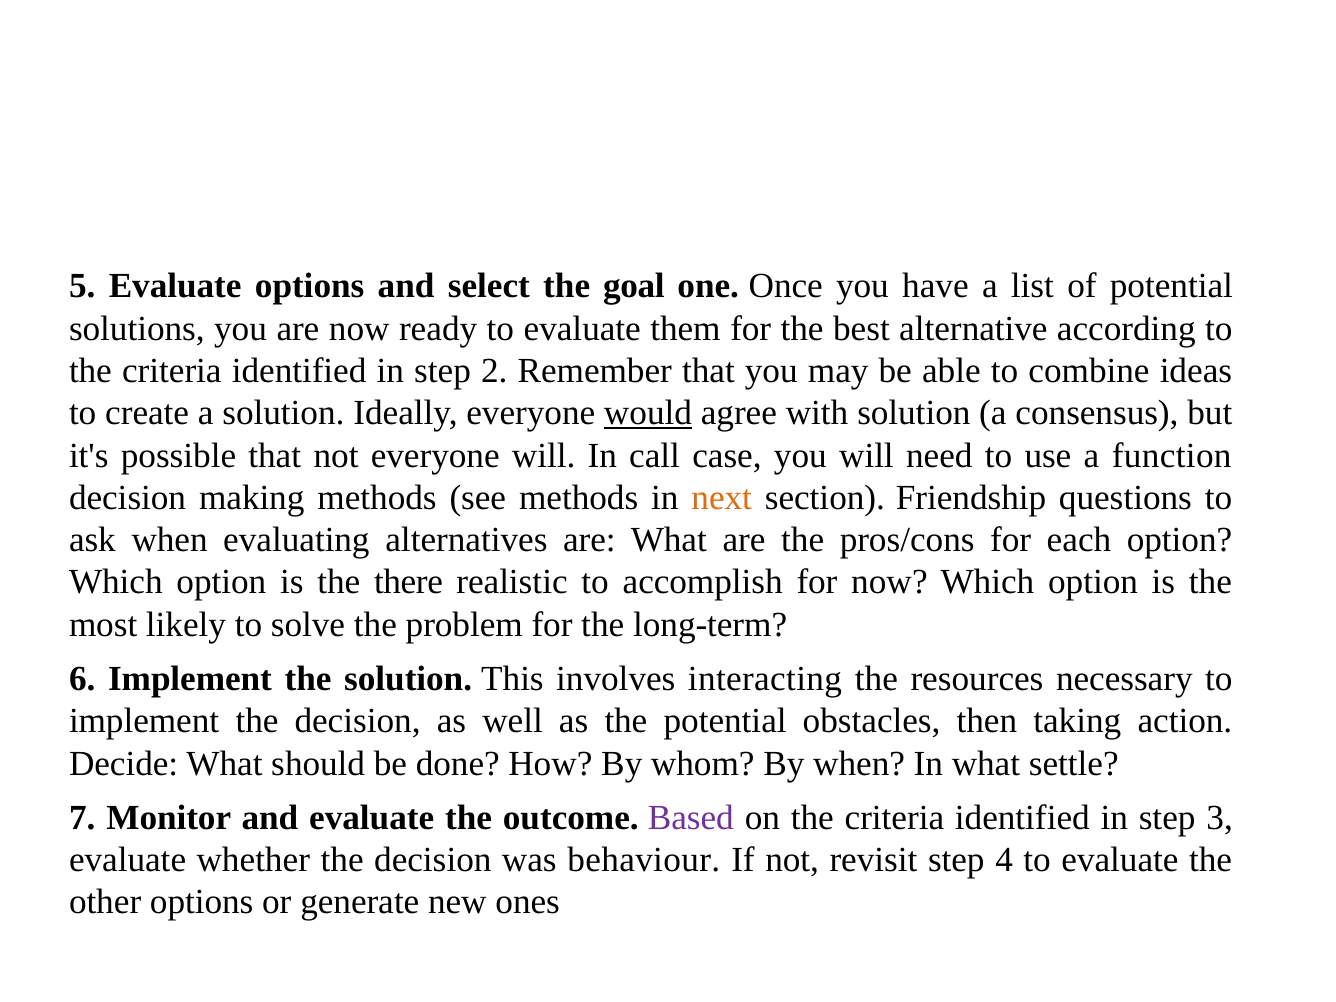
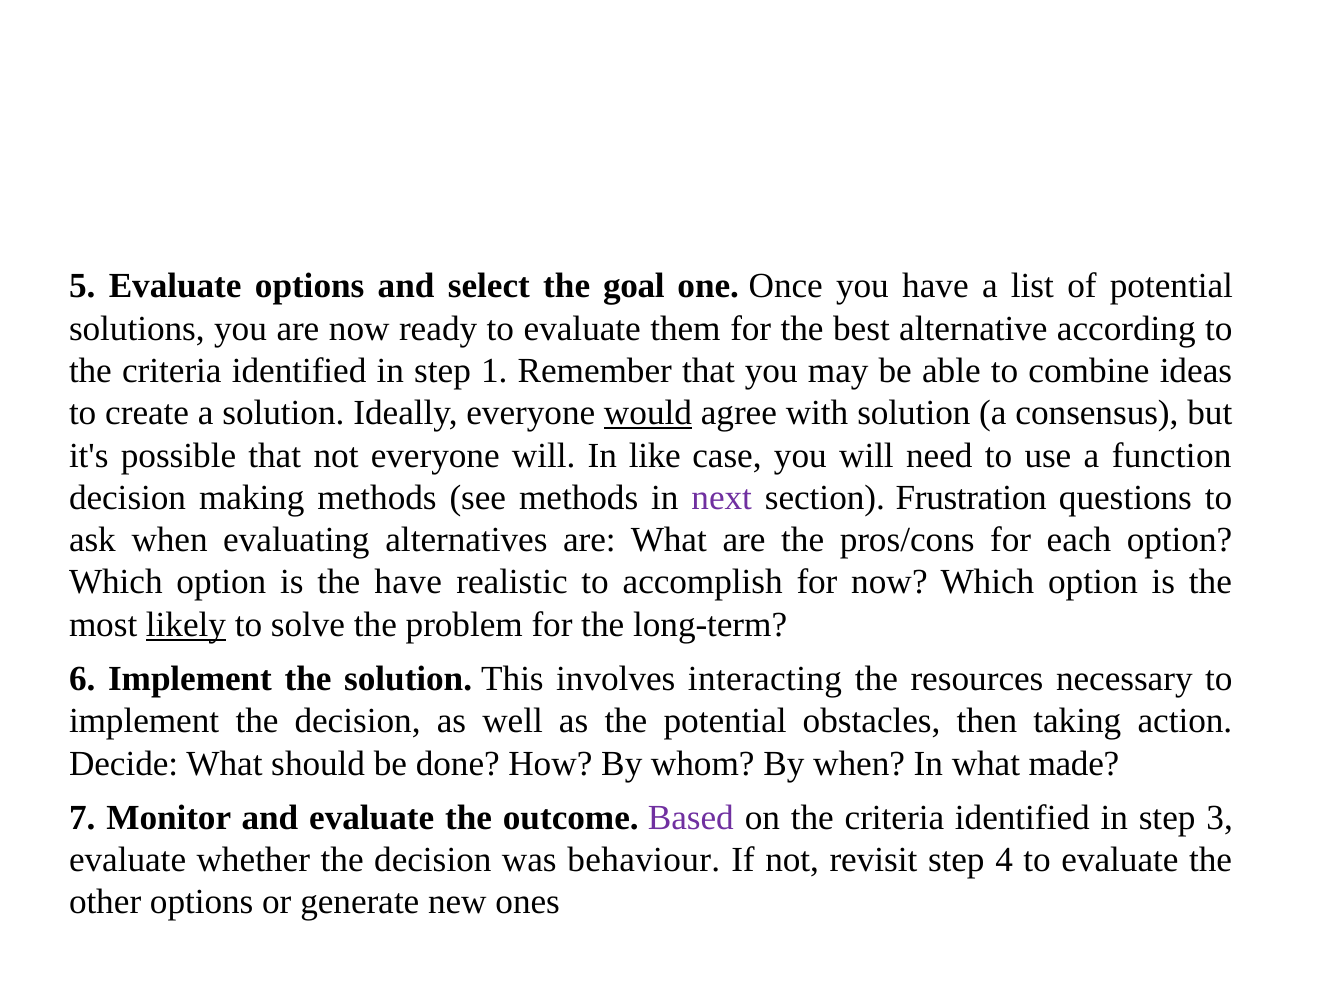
2: 2 -> 1 (494, 371)
call: call -> like (655, 455)
next colour: orange -> purple (722, 498)
Friendship: Friendship -> Frustration (971, 498)
the there: there -> have (408, 582)
likely underline: none -> present (186, 625)
settle: settle -> made (1074, 763)
